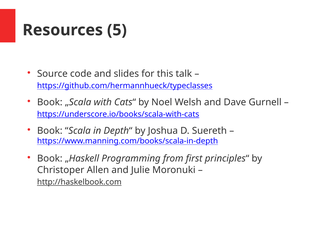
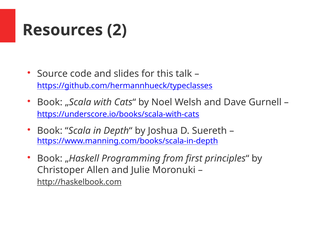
5: 5 -> 2 (117, 30)
